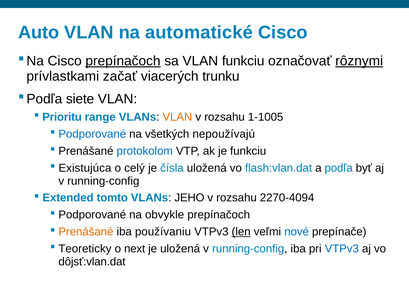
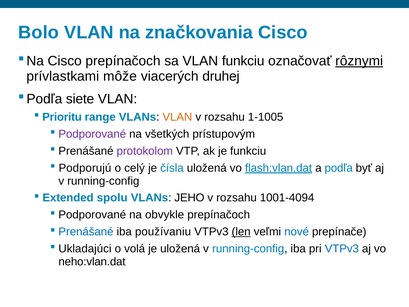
Auto: Auto -> Bolo (39, 33)
automatické: automatické -> značkovania (199, 33)
prepínačoch underline: present -> none (123, 61)
začať: začať -> môže (120, 76)
trunku: trunku -> druhej (221, 76)
Podporované colour: blue -> purple (92, 134)
nepoužívajú: nepoužívajú -> prístupovým (224, 134)
protokolom colour: blue -> purple (145, 151)
Existujúca: Existujúca -> Podporujú (85, 168)
flash:vlan.dat underline: none -> present (279, 168)
tomto: tomto -> spolu (112, 198)
2270-4094: 2270-4094 -> 1001-4094 (287, 198)
Prenášané colour: orange -> blue (86, 232)
Teoreticky: Teoreticky -> Ukladajúci (85, 249)
next: next -> volá (135, 249)
dôjsť:vlan.dat: dôjsť:vlan.dat -> neho:vlan.dat (92, 261)
